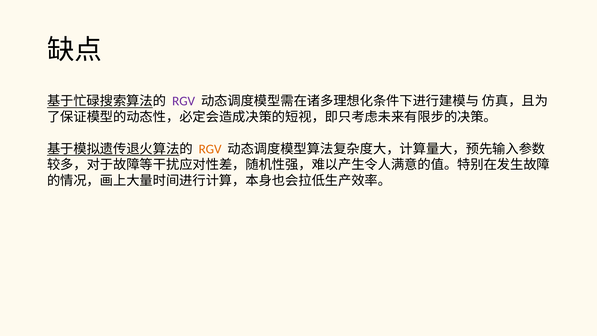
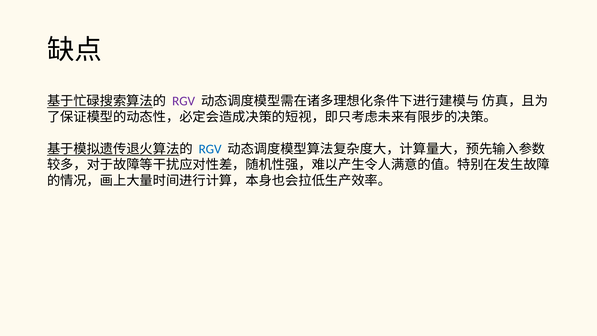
RGV colour: orange -> blue (210, 149)
